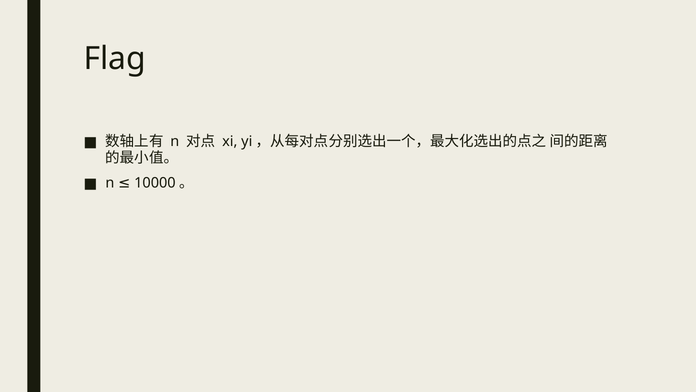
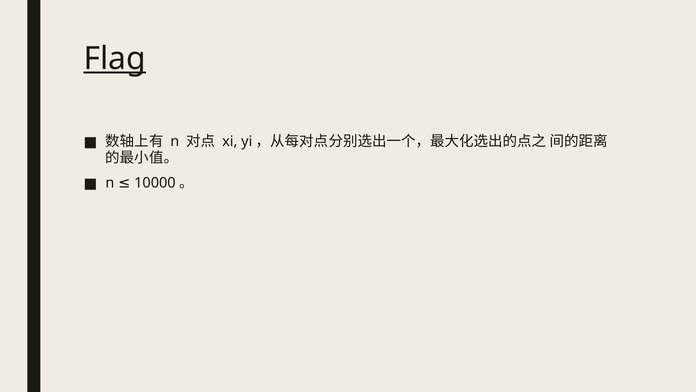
Flag underline: none -> present (115, 58)
